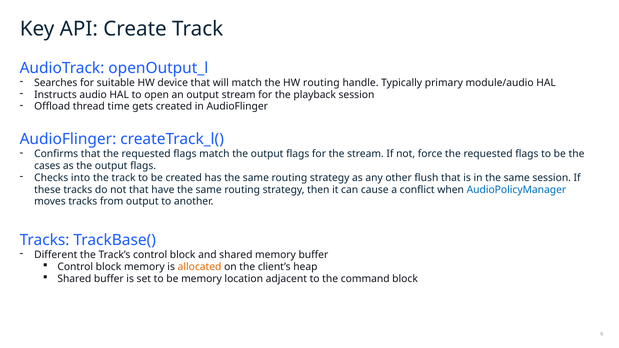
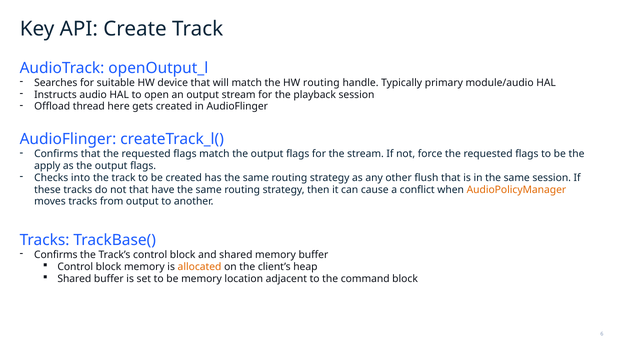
time: time -> here (119, 107)
cases: cases -> apply (47, 166)
AudioPolicyManager colour: blue -> orange (516, 190)
Different: Different -> Confirms (56, 255)
